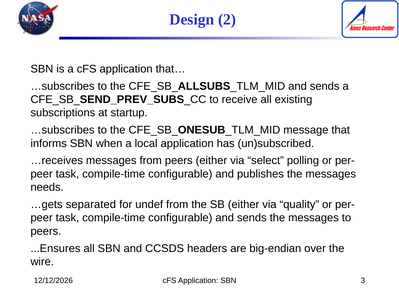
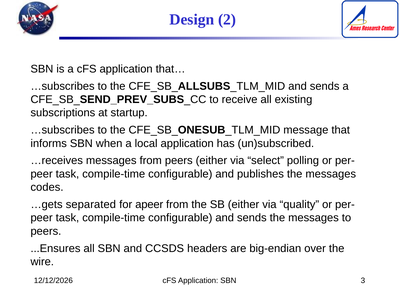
needs: needs -> codes (47, 187)
undef: undef -> apeer (149, 204)
